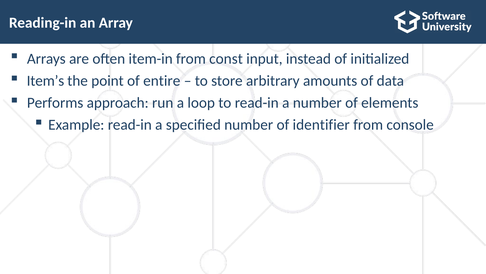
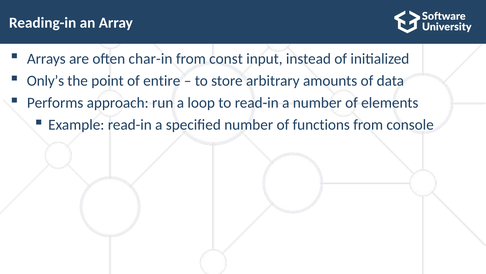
item-in: item-in -> char-in (151, 59)
Item’s: Item’s -> Only’s (45, 81)
identifier: identifier -> functions (321, 125)
